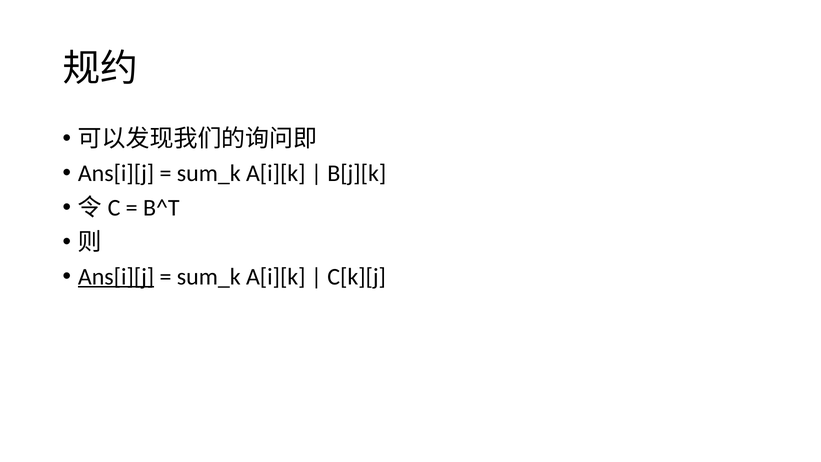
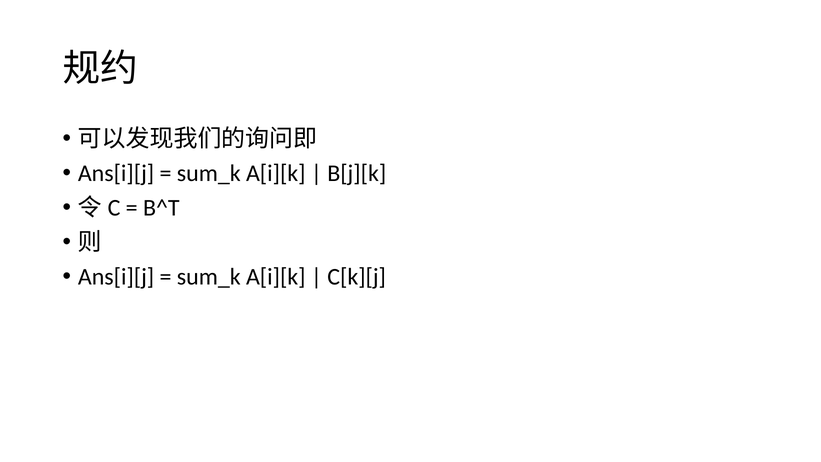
Ans[i][j underline: present -> none (116, 277)
